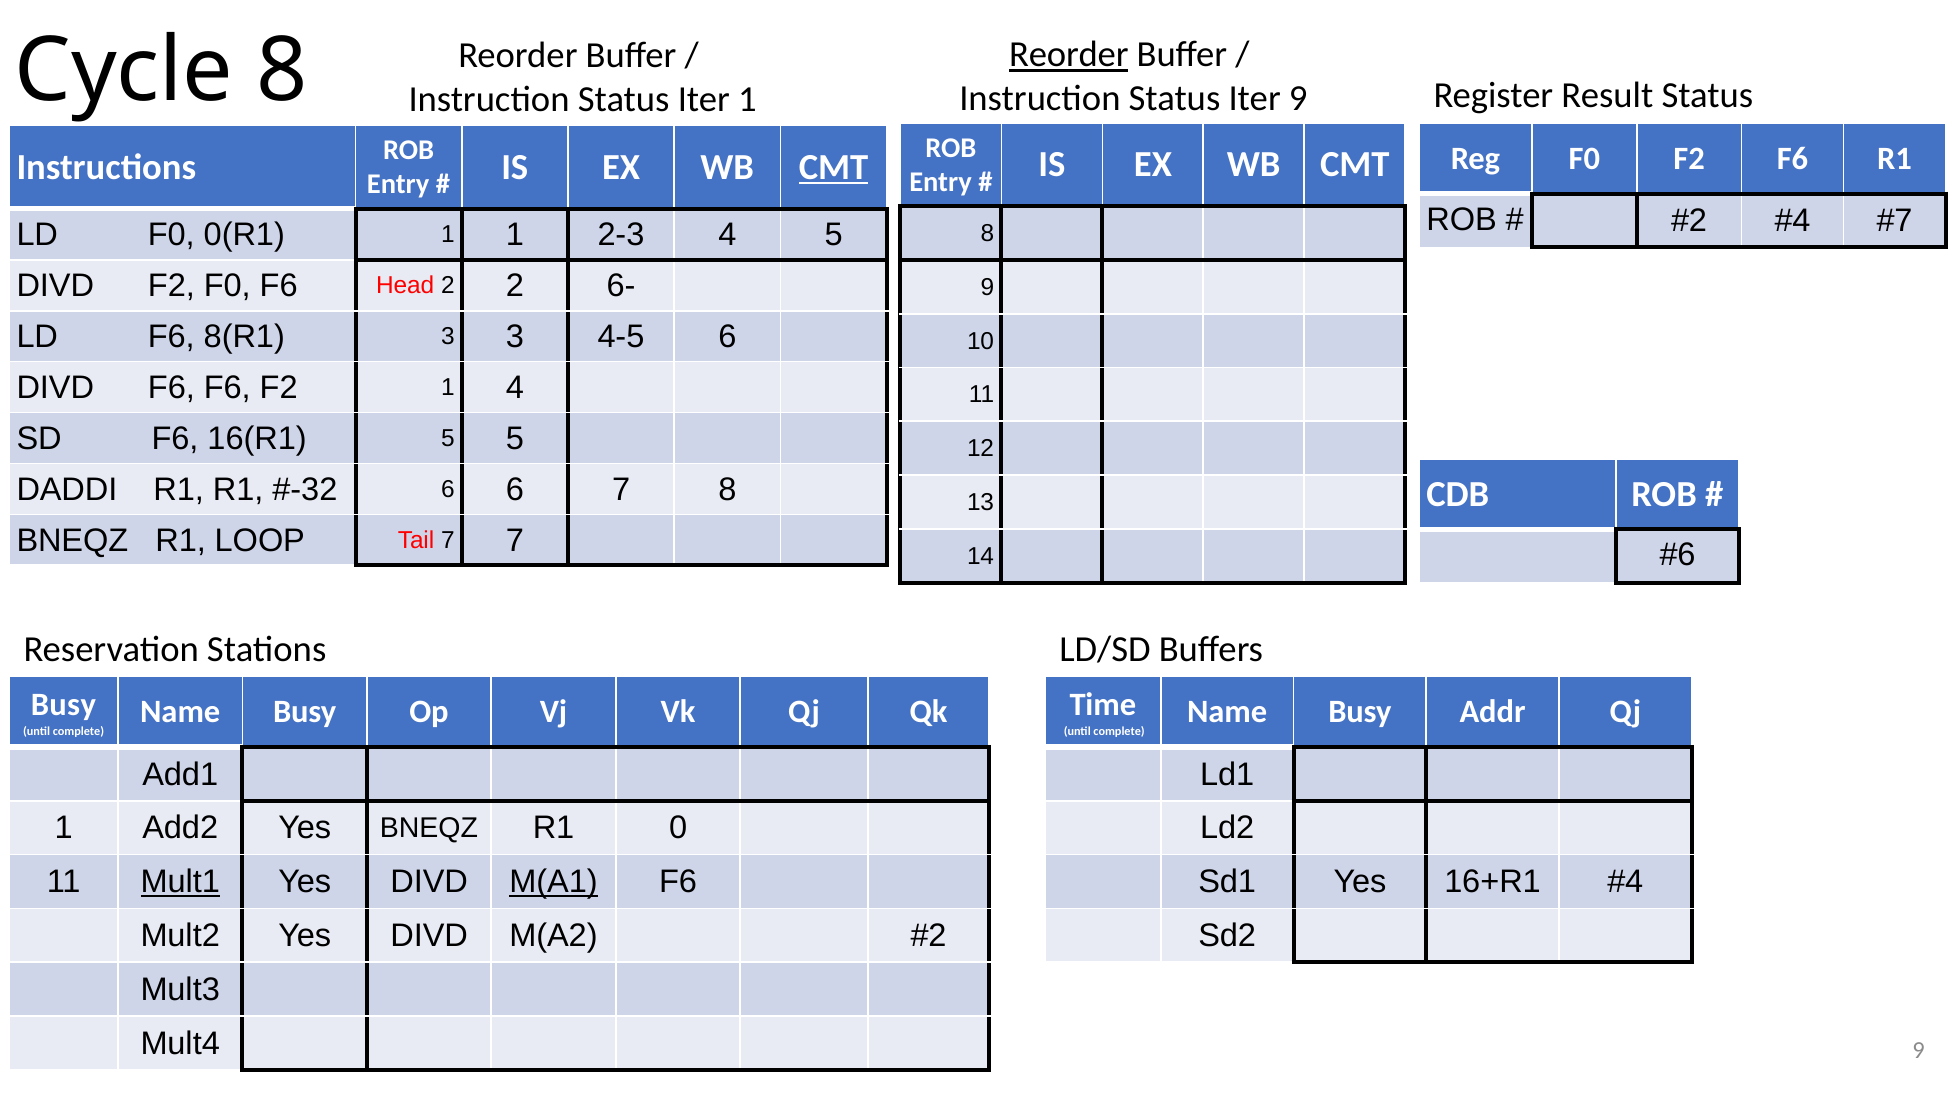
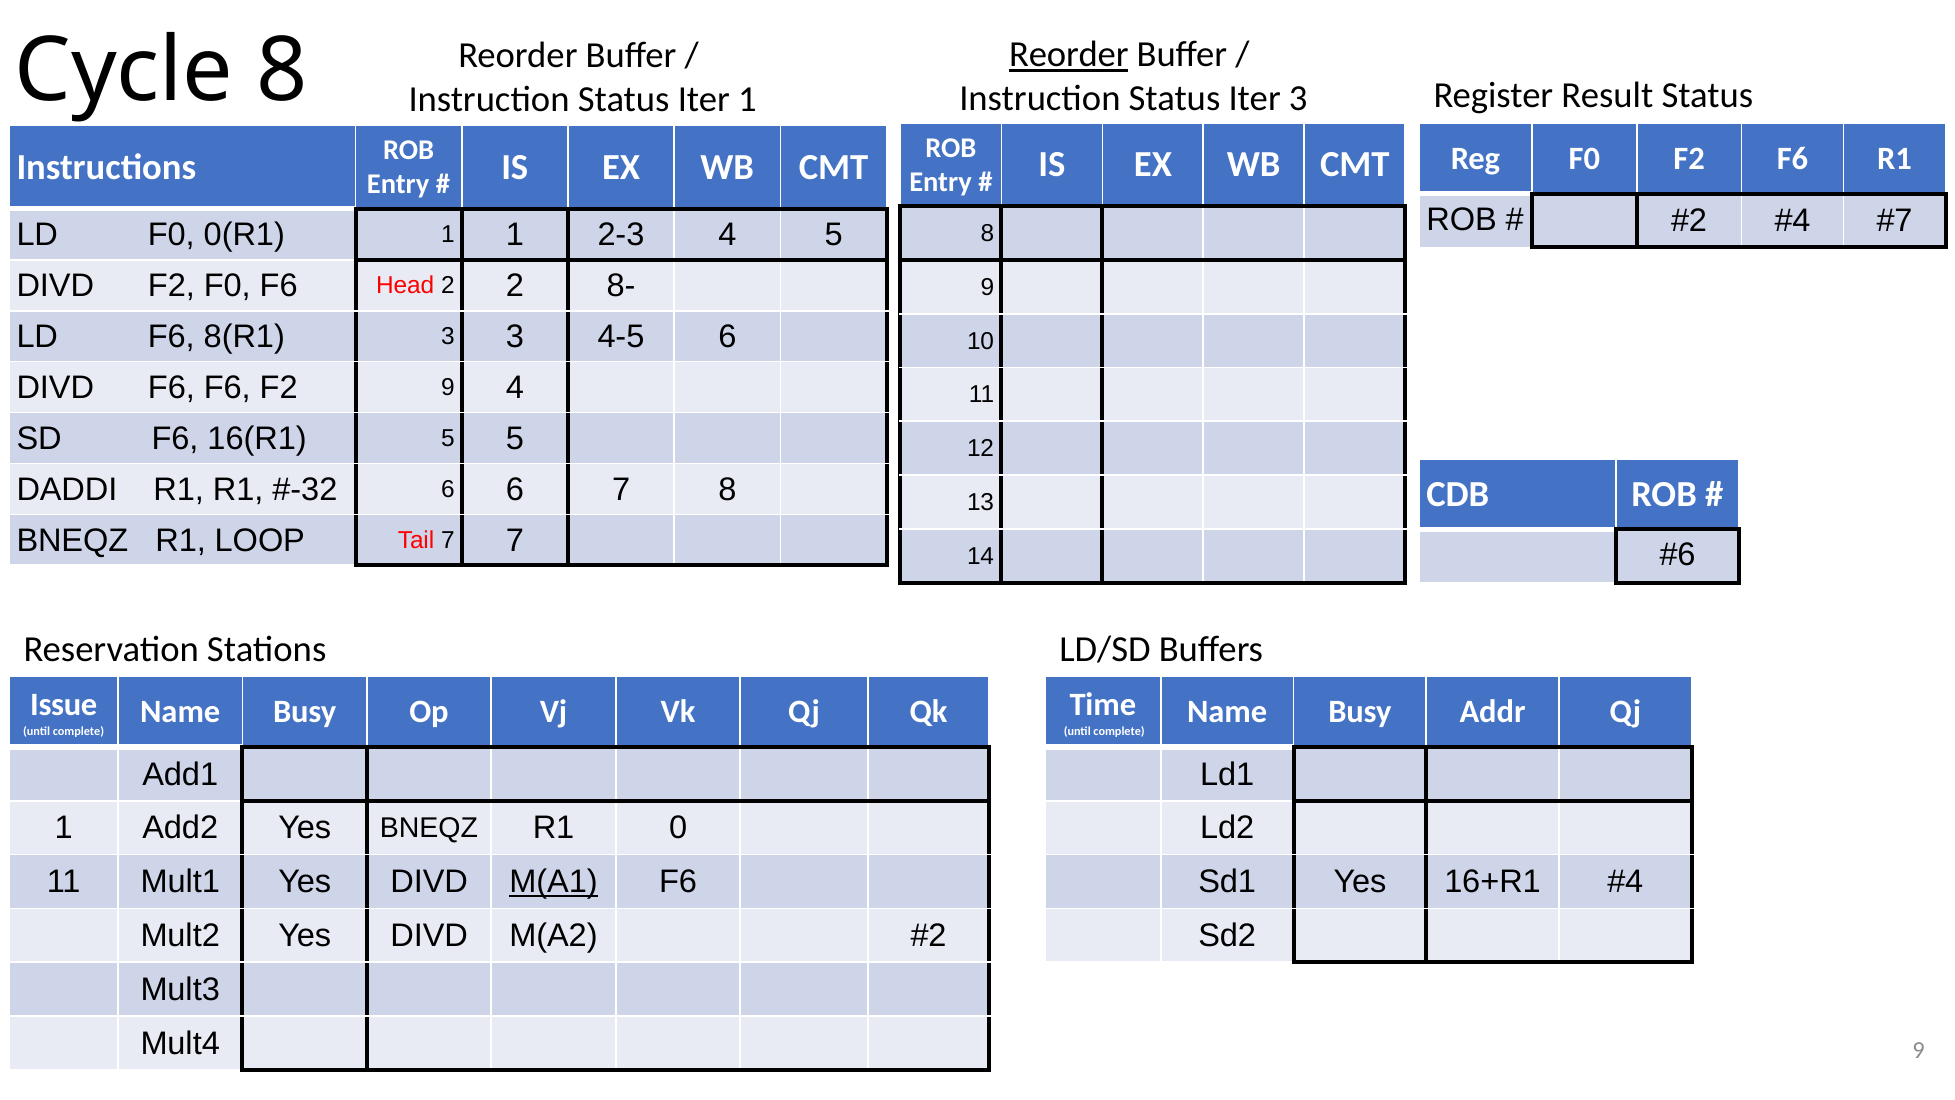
Iter 9: 9 -> 3 (1298, 99)
CMT underline: present -> none (834, 167)
6-: 6- -> 8- (621, 286)
F2 1: 1 -> 9 (448, 387)
Busy: Busy -> Issue (64, 704)
Mult1 underline: present -> none (180, 882)
